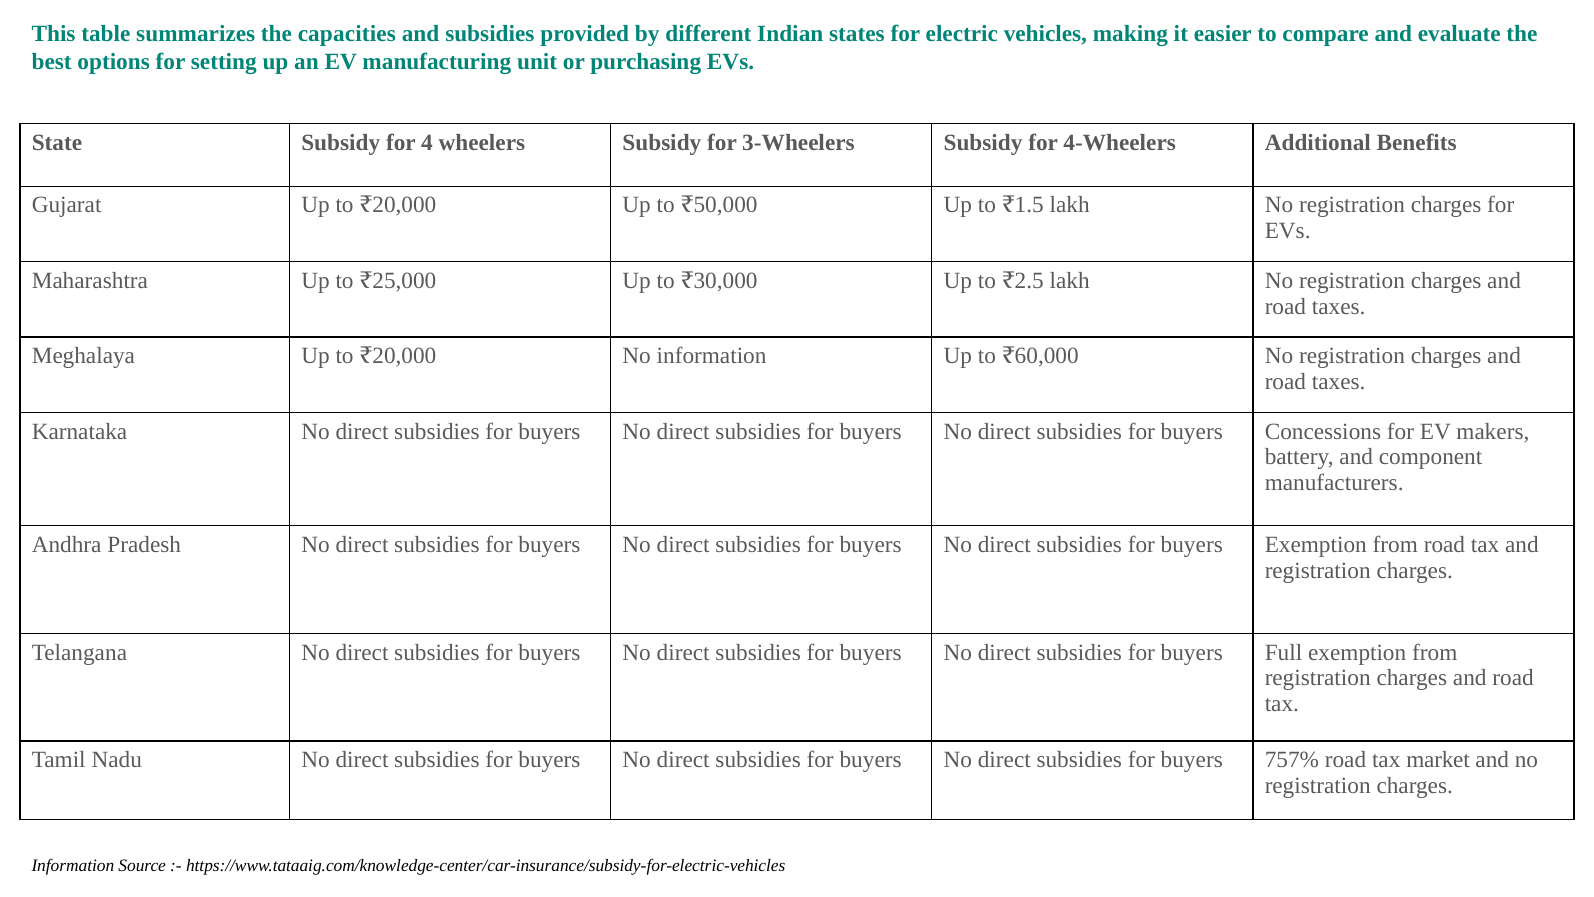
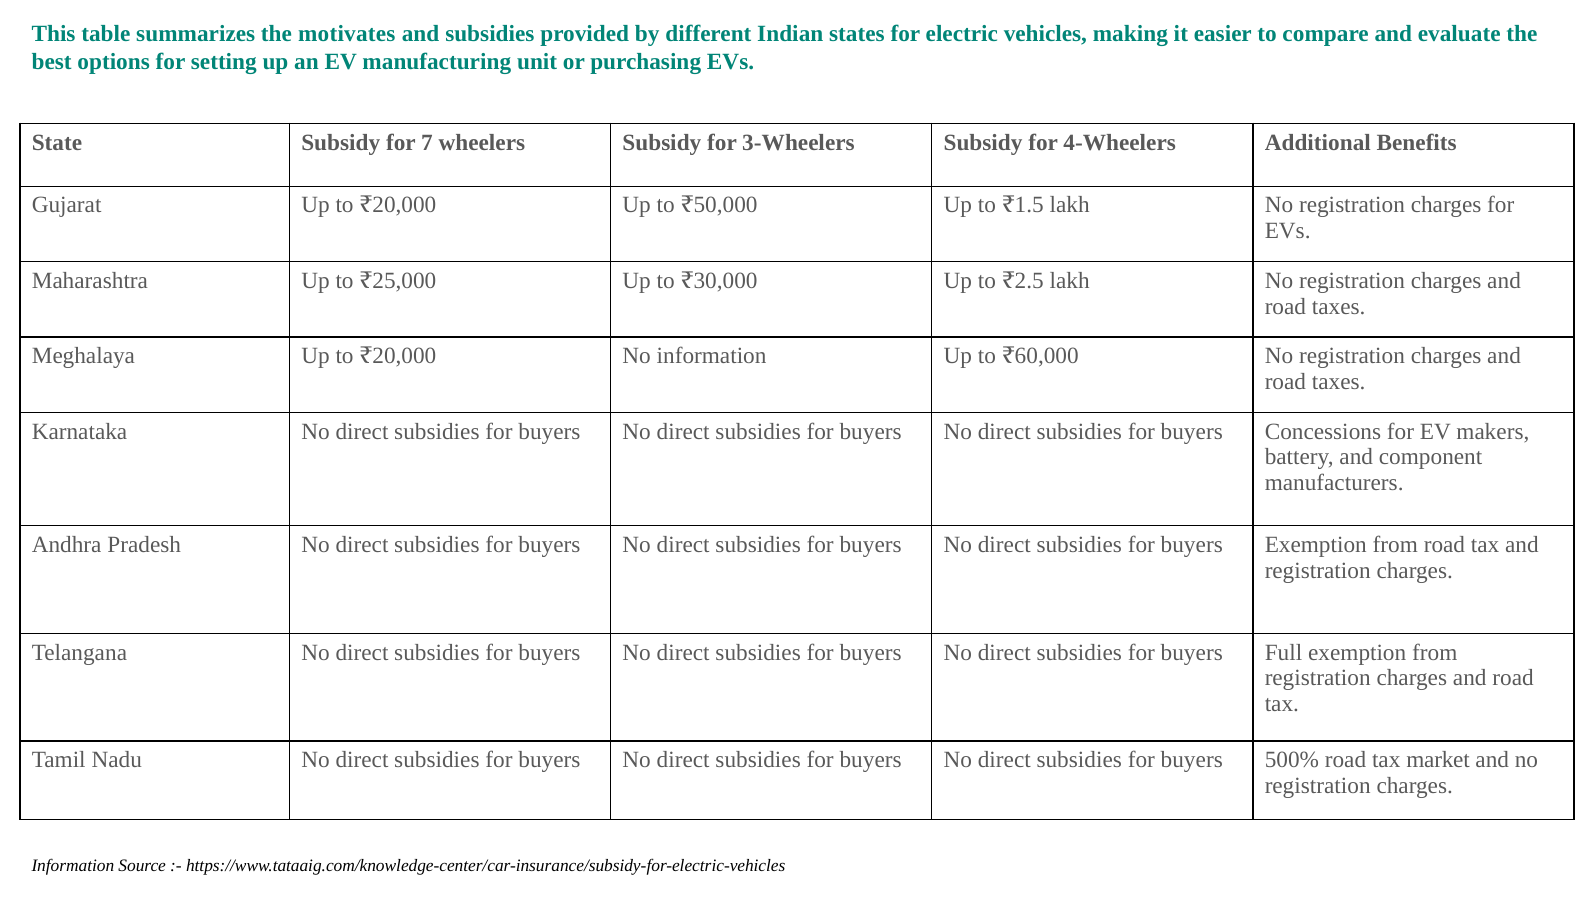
capacities: capacities -> motivates (347, 34)
4: 4 -> 7 (427, 142)
757%: 757% -> 500% (1292, 760)
